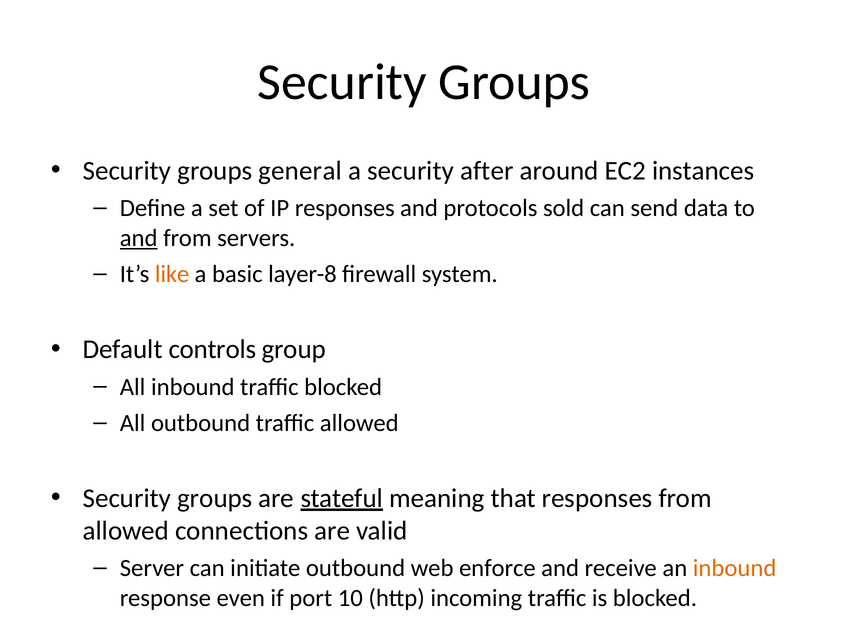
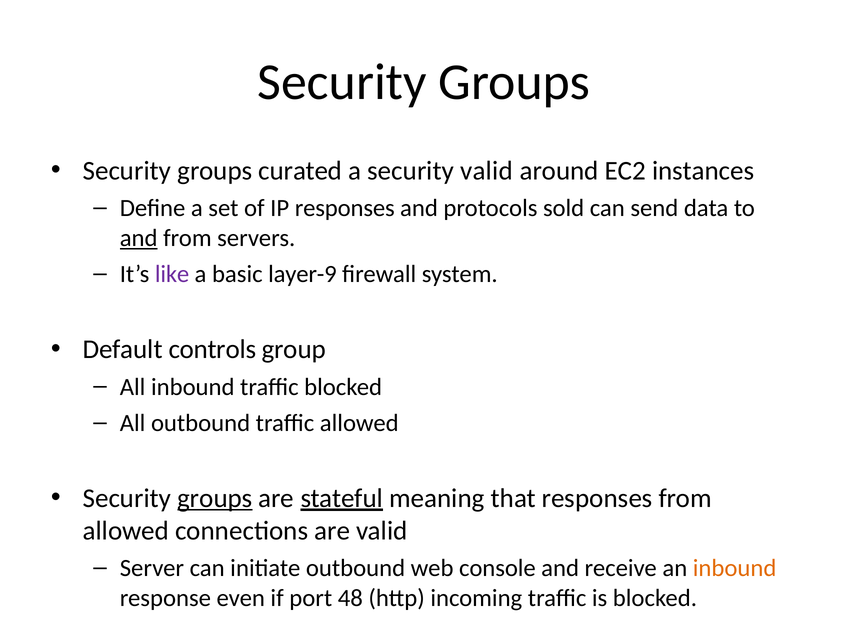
general: general -> curated (300, 171)
security after: after -> valid (487, 171)
like colour: orange -> purple (172, 274)
layer-8: layer-8 -> layer-9 (302, 274)
groups underline: none -> present (215, 498)
enforce: enforce -> console (497, 568)
10: 10 -> 48 (350, 598)
